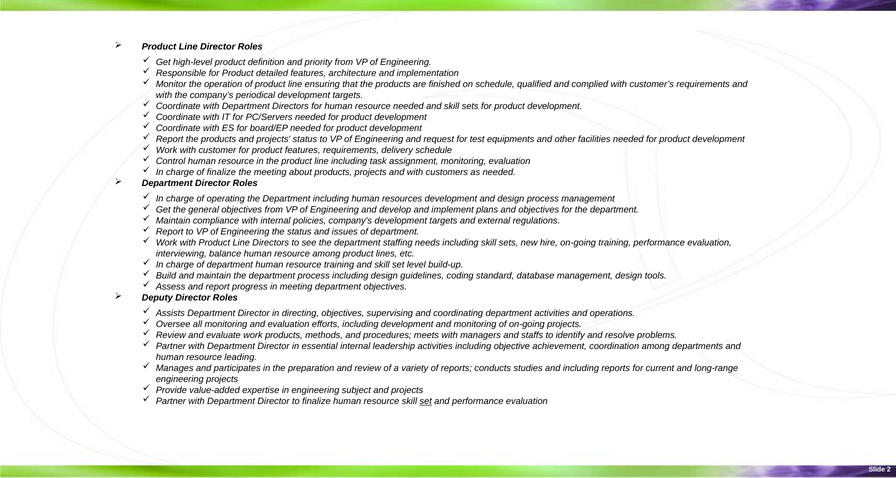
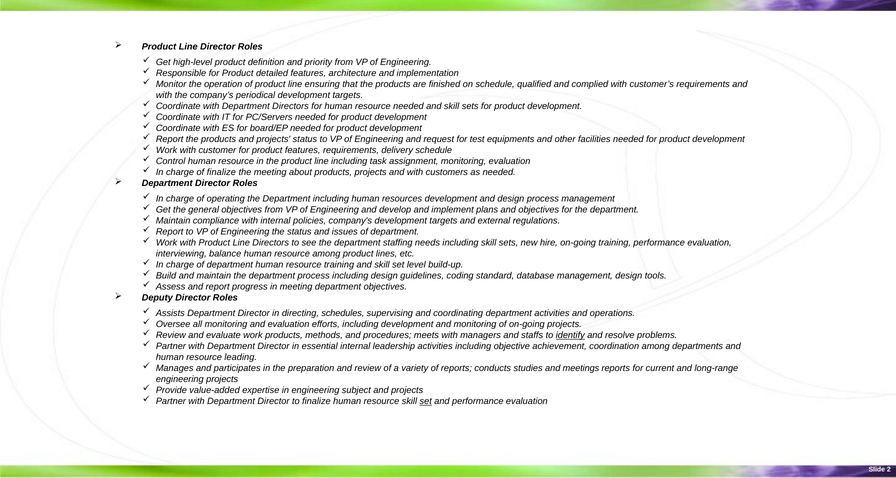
directing objectives: objectives -> schedules (343, 313)
identify underline: none -> present (570, 335)
and including: including -> meetings (581, 368)
